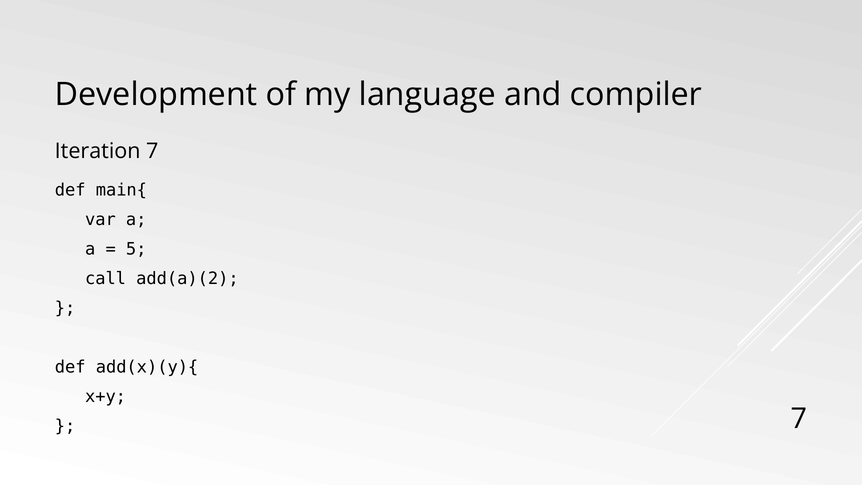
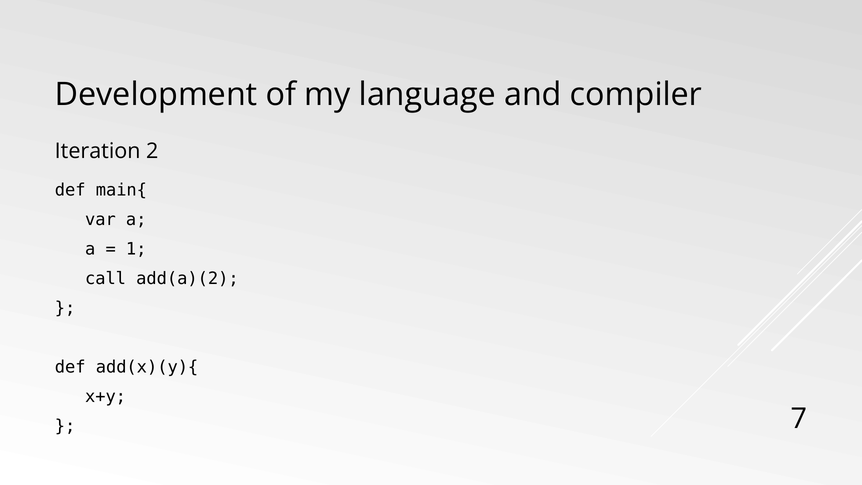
Iteration 7: 7 -> 2 (152, 151)
5: 5 -> 1 (136, 249)
